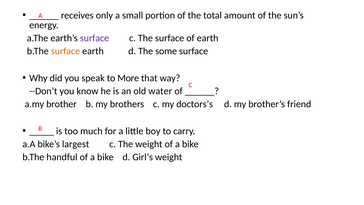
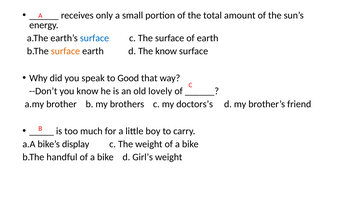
surface colour: purple -> blue (95, 38)
The some: some -> know (166, 51)
More: More -> Good (128, 78)
water: water -> lovely (160, 91)
largest: largest -> display (76, 144)
